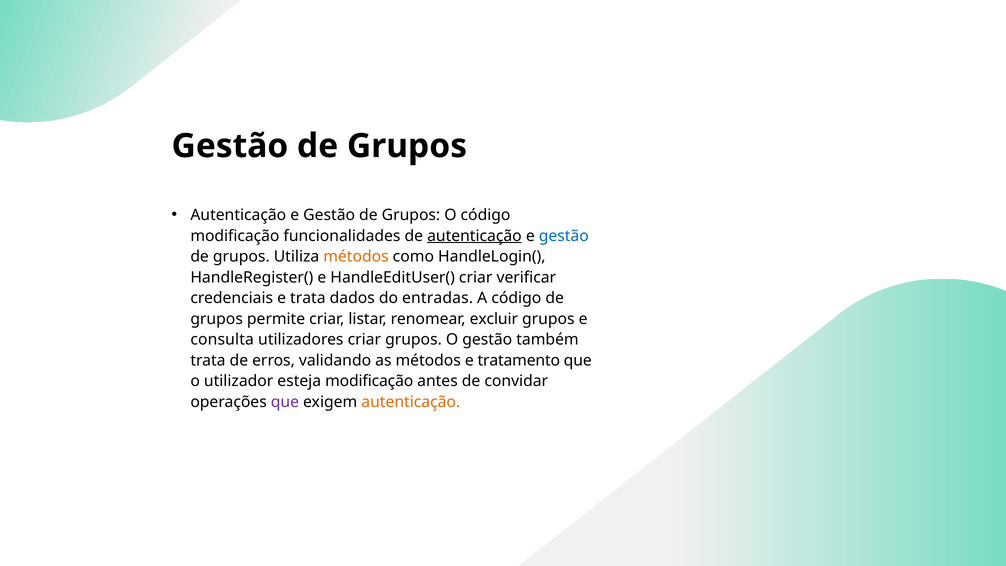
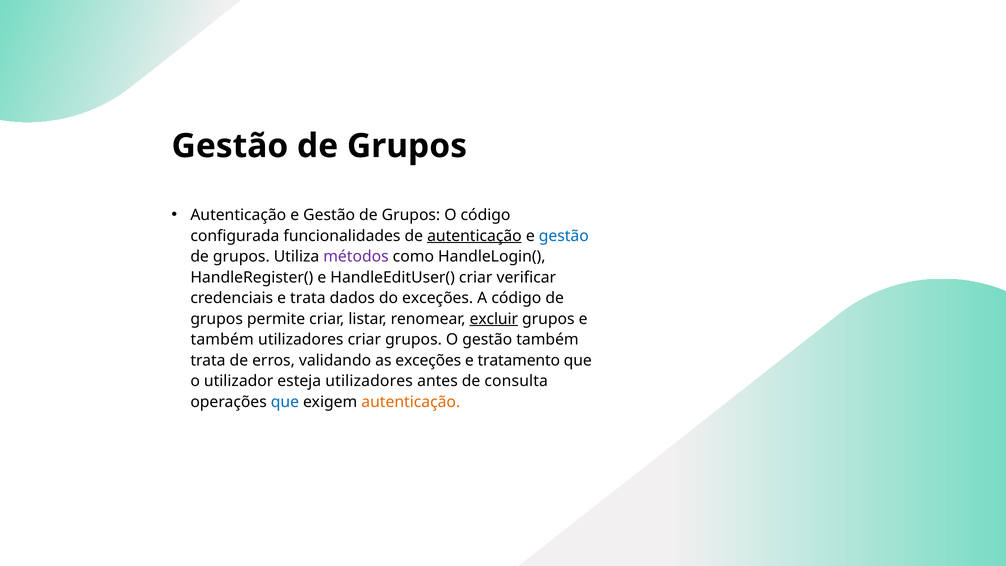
modificação: modificação -> configurada (235, 236)
métodos colour: orange -> purple (356, 257)
do entradas: entradas -> exceções (438, 298)
excluir underline: none -> present (494, 319)
consulta: consulta -> também (222, 340)
as métodos: métodos -> exceções (428, 360)
esteja modificação: modificação -> utilizadores (369, 381)
convidar: convidar -> consulta (516, 381)
que colour: purple -> blue (285, 402)
